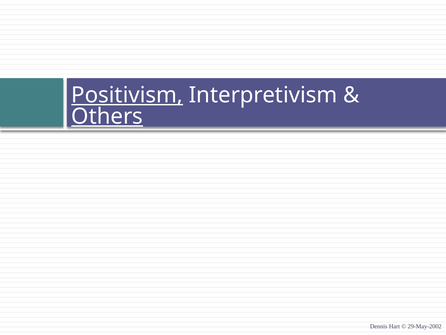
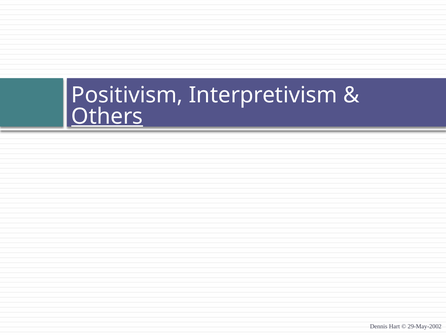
Positivism underline: present -> none (127, 95)
